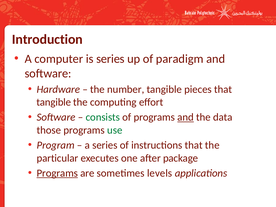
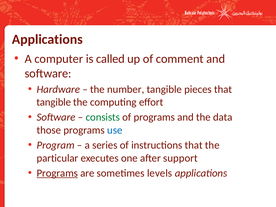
Introduction: Introduction -> Applications (47, 39)
is series: series -> called (110, 59)
paradigm: paradigm -> comment (180, 59)
and underline: present -> none (186, 117)
use colour: green -> blue (115, 130)
package: package -> support (180, 158)
